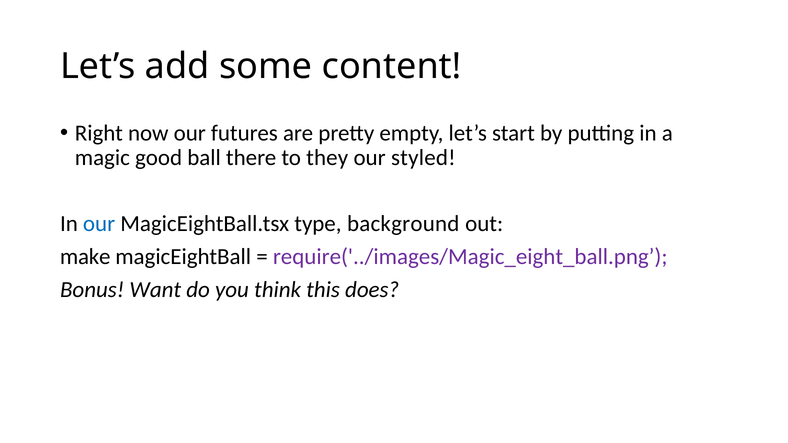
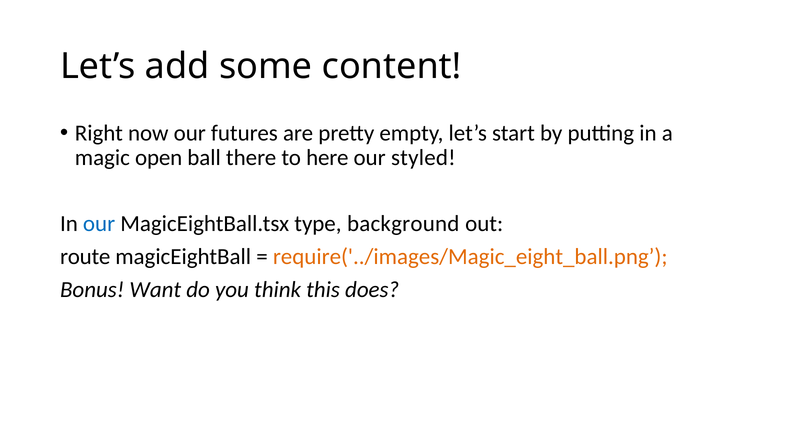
good: good -> open (159, 158)
they: they -> here (327, 158)
make: make -> route (85, 257)
require('../images/Magic_eight_ball.png colour: purple -> orange (470, 257)
